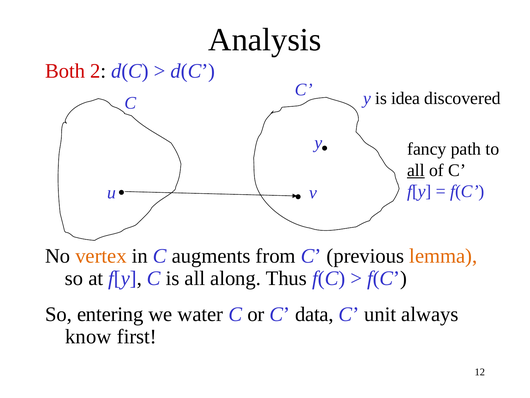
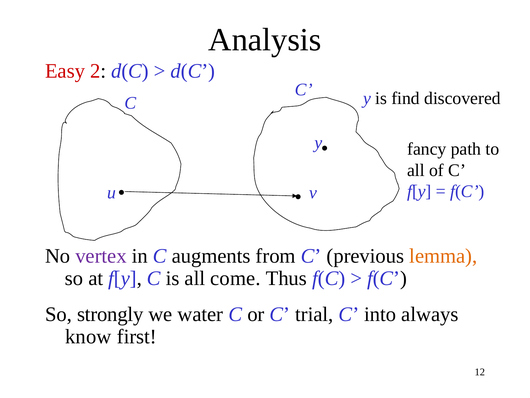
Both: Both -> Easy (65, 71)
idea: idea -> find (406, 98)
all underline: present -> none (416, 170)
vertex colour: orange -> purple (101, 256)
along: along -> come (236, 278)
entering: entering -> strongly (110, 314)
data: data -> trial (314, 314)
unit: unit -> into (380, 314)
